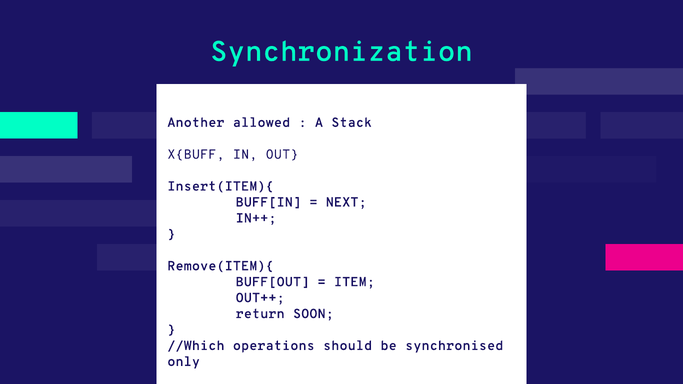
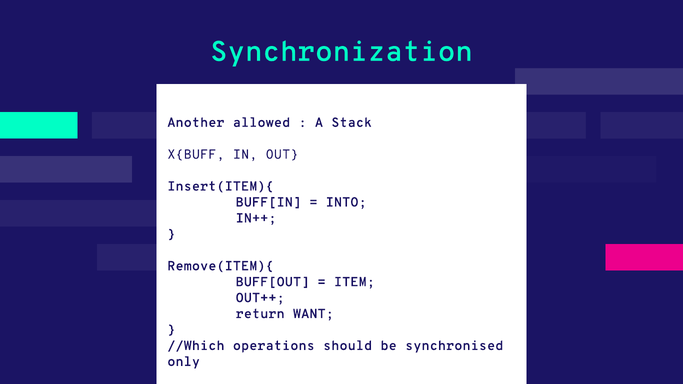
NEXT: NEXT -> INTO (346, 202)
SOON: SOON -> WANT (313, 314)
